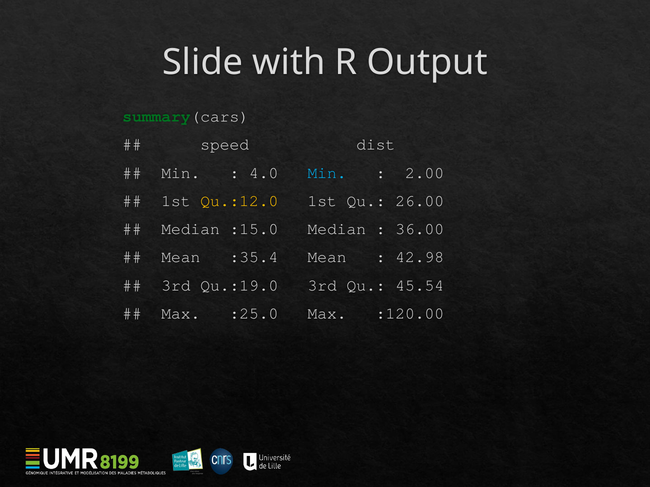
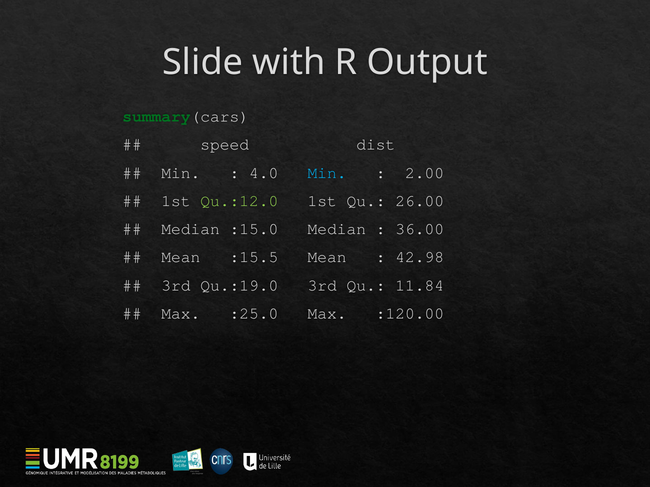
Qu.:12.0 colour: yellow -> light green (239, 201)
:35.4: :35.4 -> :15.5 (254, 257)
45.54: 45.54 -> 11.84 (420, 286)
